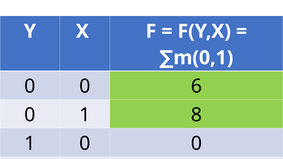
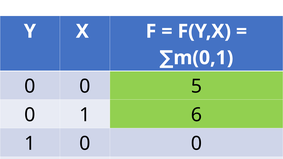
6: 6 -> 5 (196, 86)
8: 8 -> 6 (196, 115)
